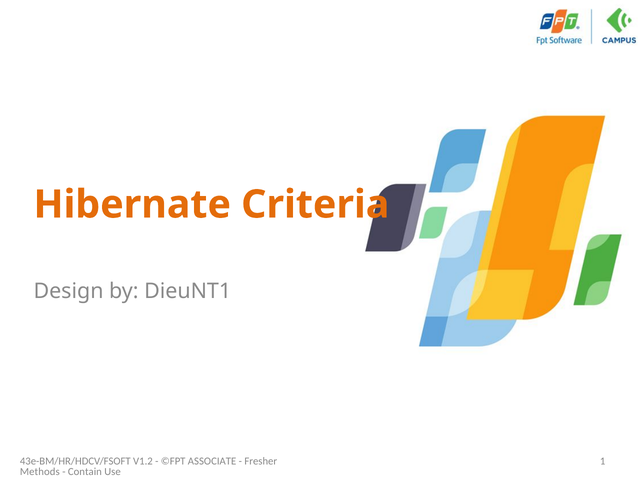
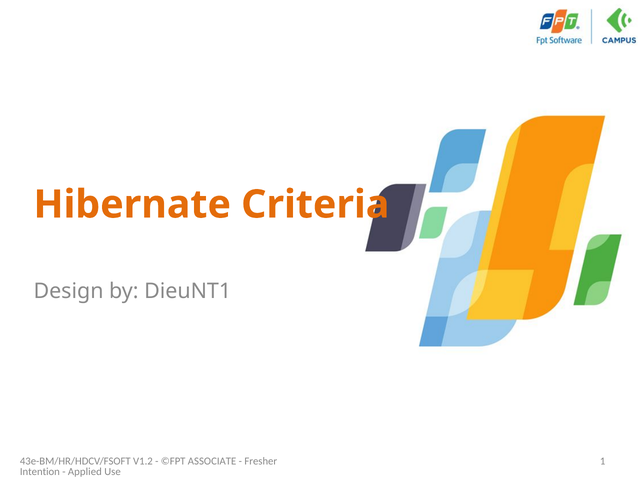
Methods: Methods -> Intention (40, 472)
Contain: Contain -> Applied (85, 472)
